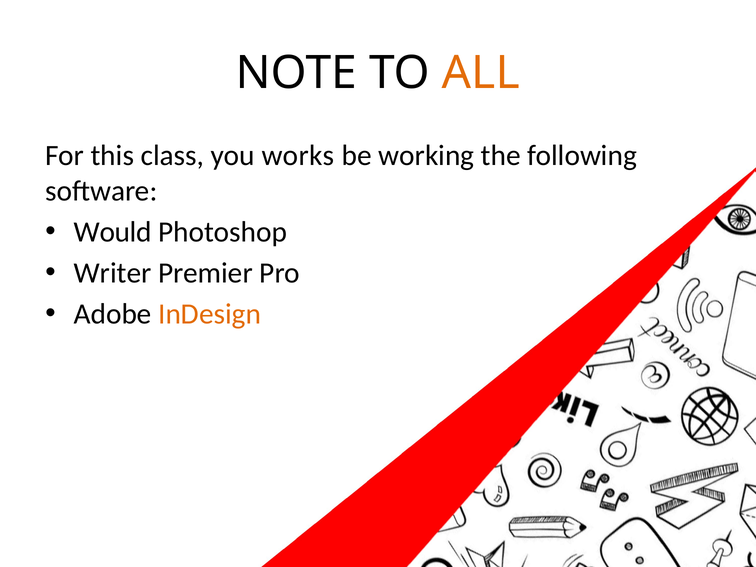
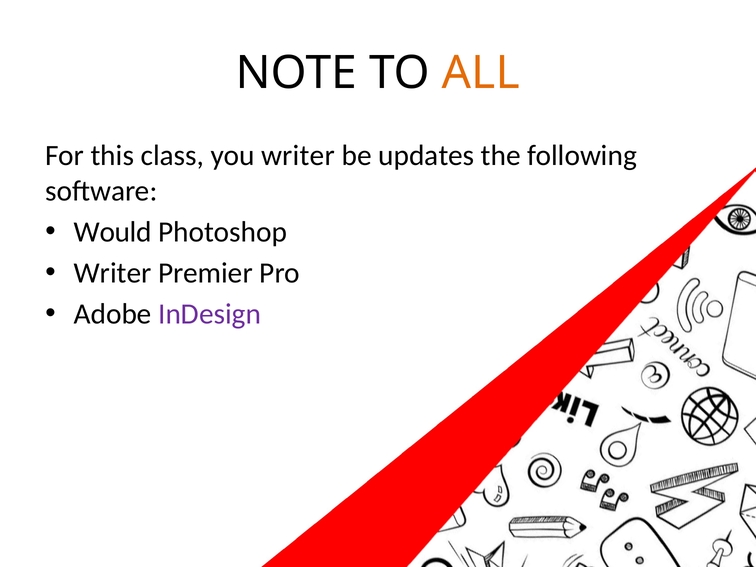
you works: works -> writer (298, 156)
working: working -> updates (426, 156)
InDesign colour: orange -> purple (210, 314)
